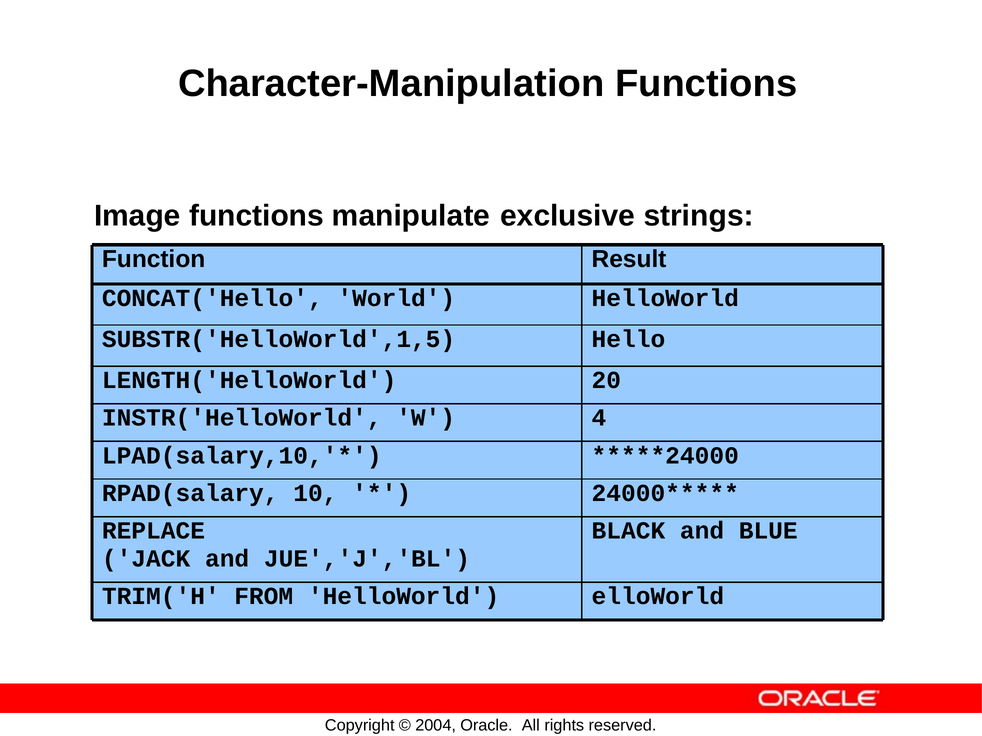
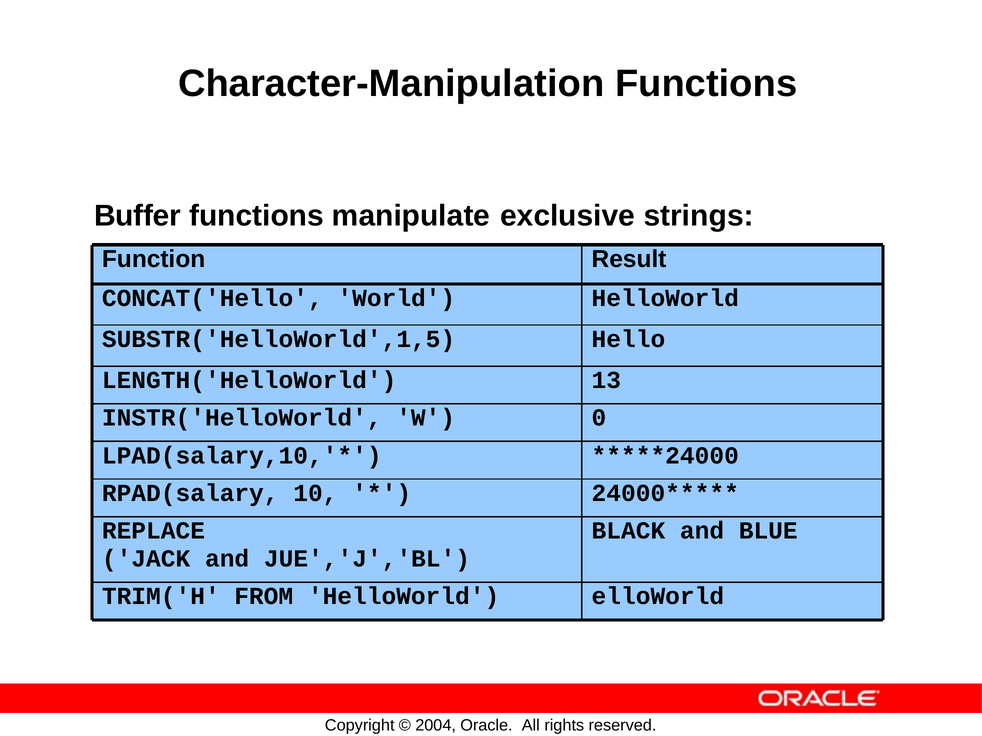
Image: Image -> Buffer (137, 216)
20: 20 -> 13 (606, 380)
4: 4 -> 0 (599, 418)
